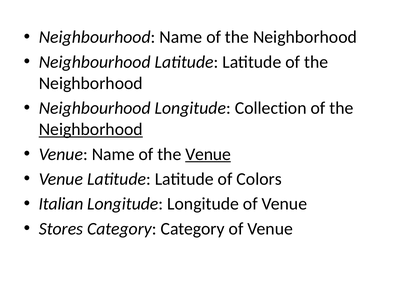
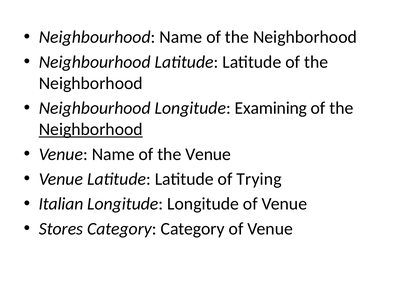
Collection: Collection -> Examining (271, 108)
Venue underline: present -> none (208, 154)
Colors: Colors -> Trying (259, 179)
